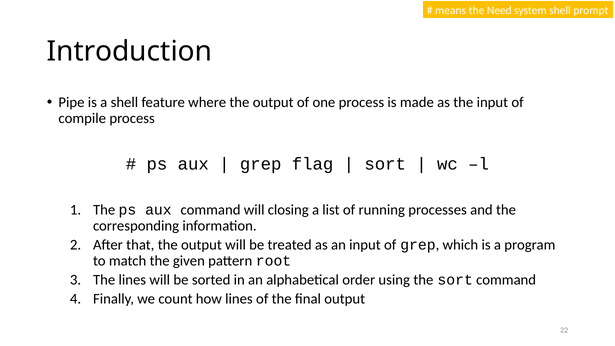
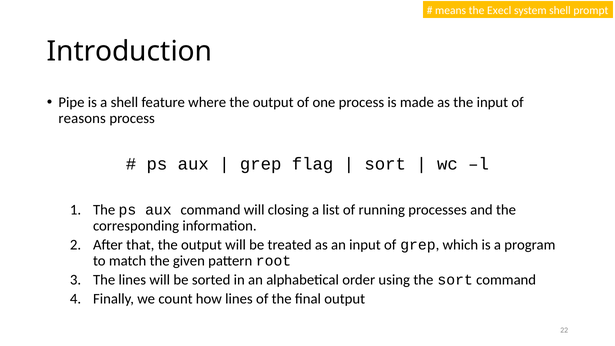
Need: Need -> Execl (499, 10)
compile: compile -> reasons (82, 118)
